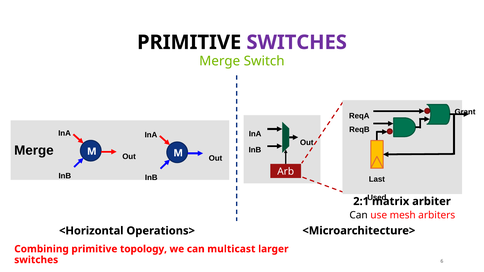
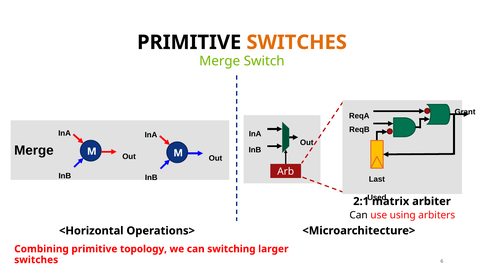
SWITCHES colour: purple -> orange (297, 42)
mesh: mesh -> using (403, 215)
multicast: multicast -> switching (231, 249)
